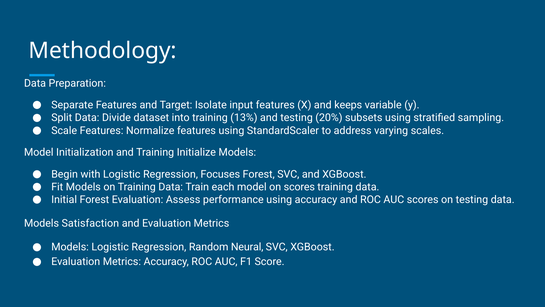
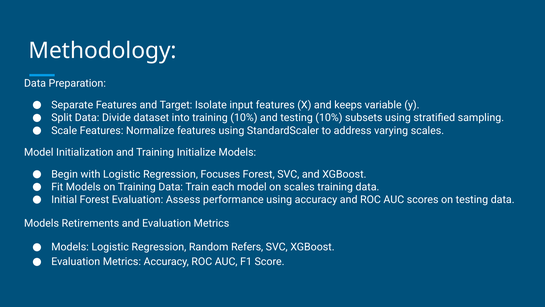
training 13%: 13% -> 10% (244, 118)
testing 20%: 20% -> 10% (329, 118)
on scores: scores -> scales (299, 187)
Satisfaction: Satisfaction -> Retirements (90, 223)
Neural: Neural -> Refers (247, 247)
